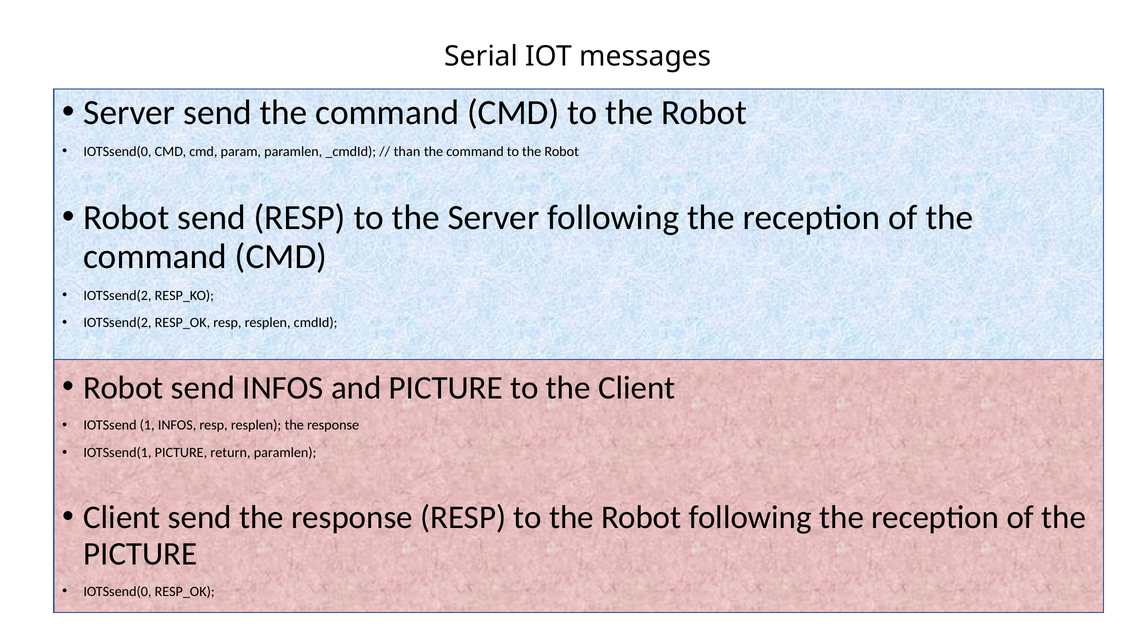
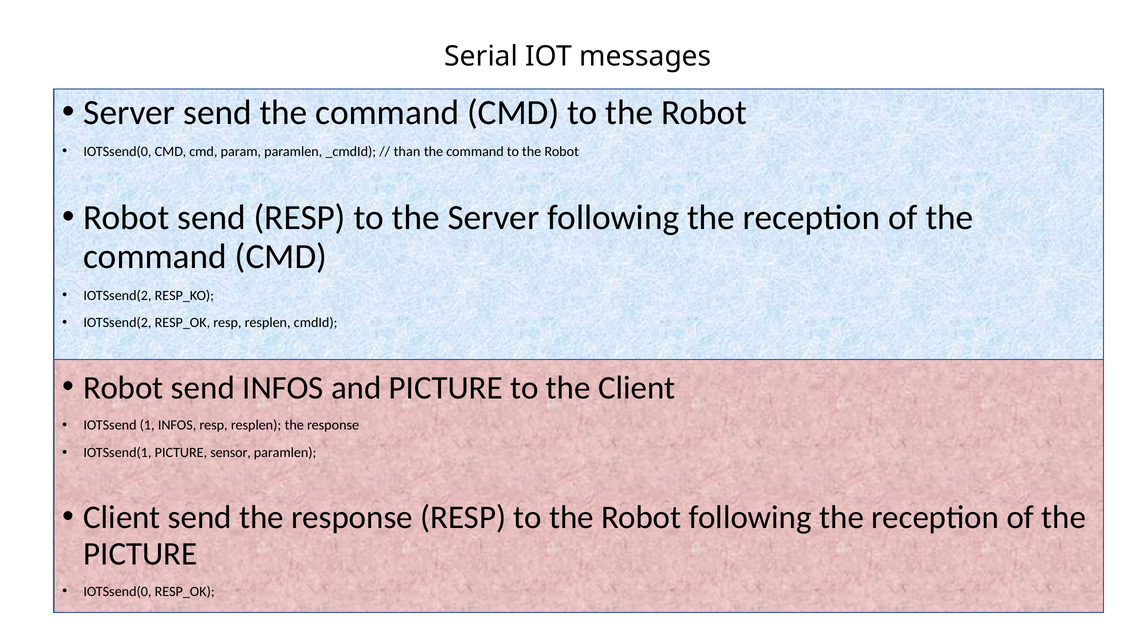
return: return -> sensor (231, 453)
